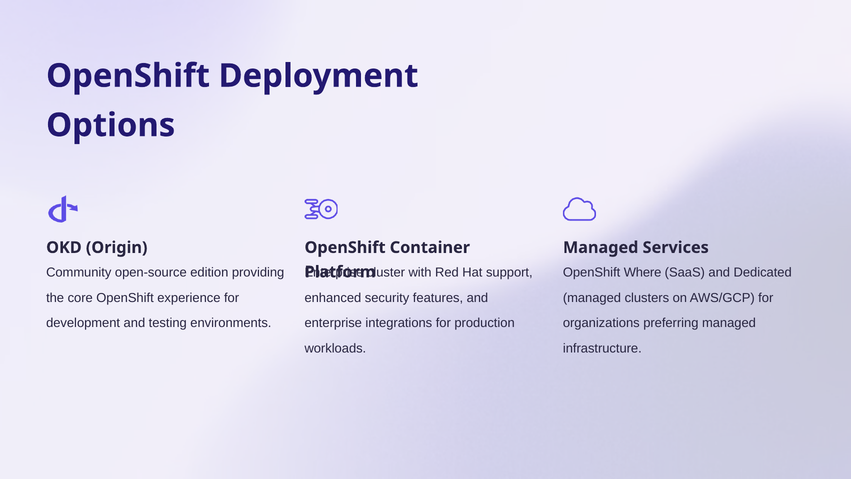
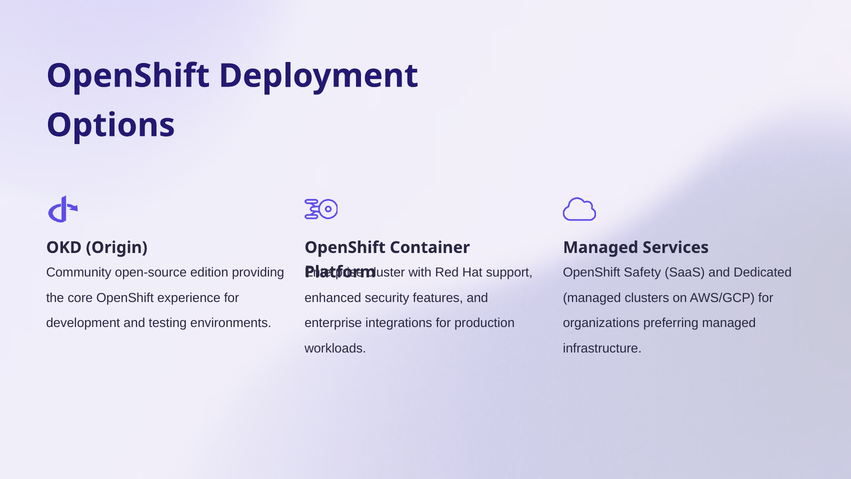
Where: Where -> Safety (642, 272)
